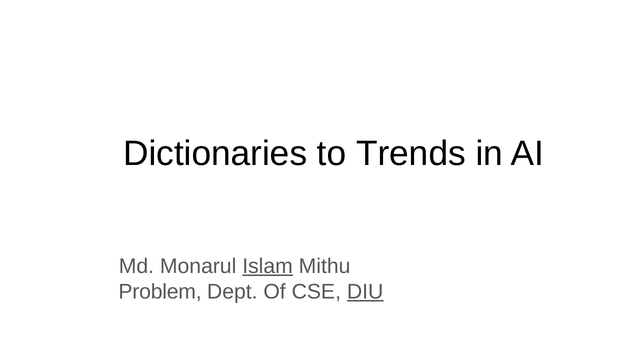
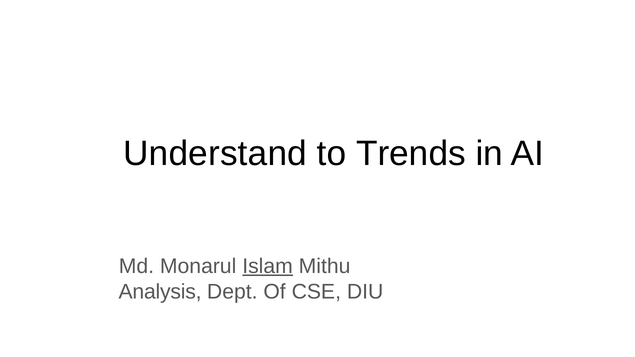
Dictionaries: Dictionaries -> Understand (215, 154)
Problem: Problem -> Analysis (160, 292)
DIU underline: present -> none (365, 292)
